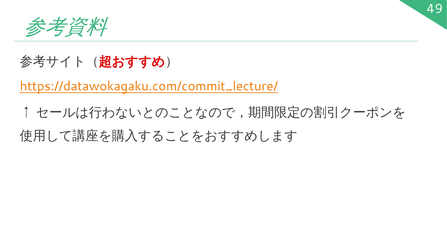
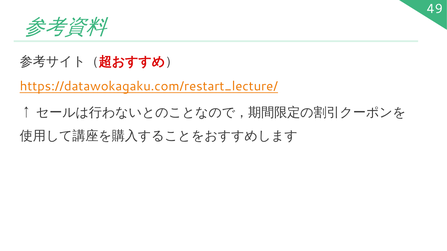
https://datawokagaku.com/commit_lecture/: https://datawokagaku.com/commit_lecture/ -> https://datawokagaku.com/restart_lecture/ (149, 86)
